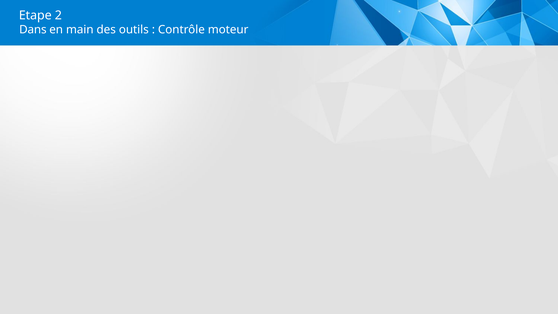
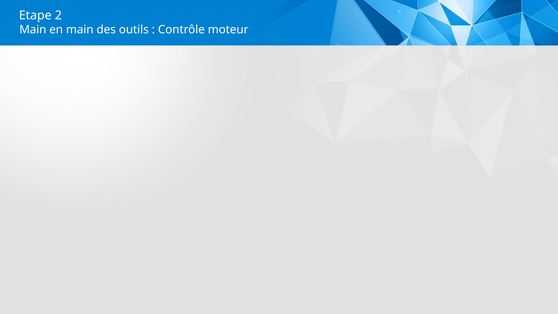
Dans: Dans -> Main (33, 30)
